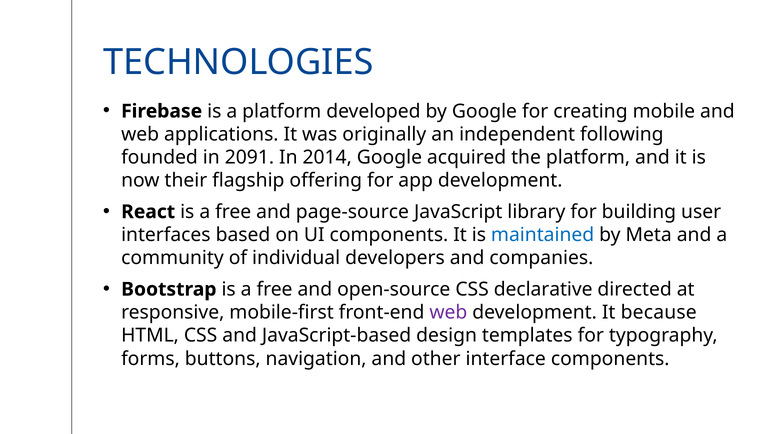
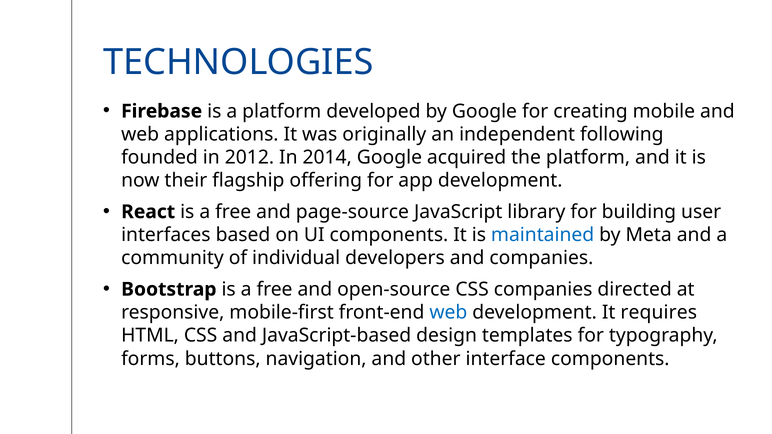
2091: 2091 -> 2012 (249, 158)
CSS declarative: declarative -> companies (543, 289)
web colour: purple -> blue (448, 313)
because: because -> requires (659, 313)
